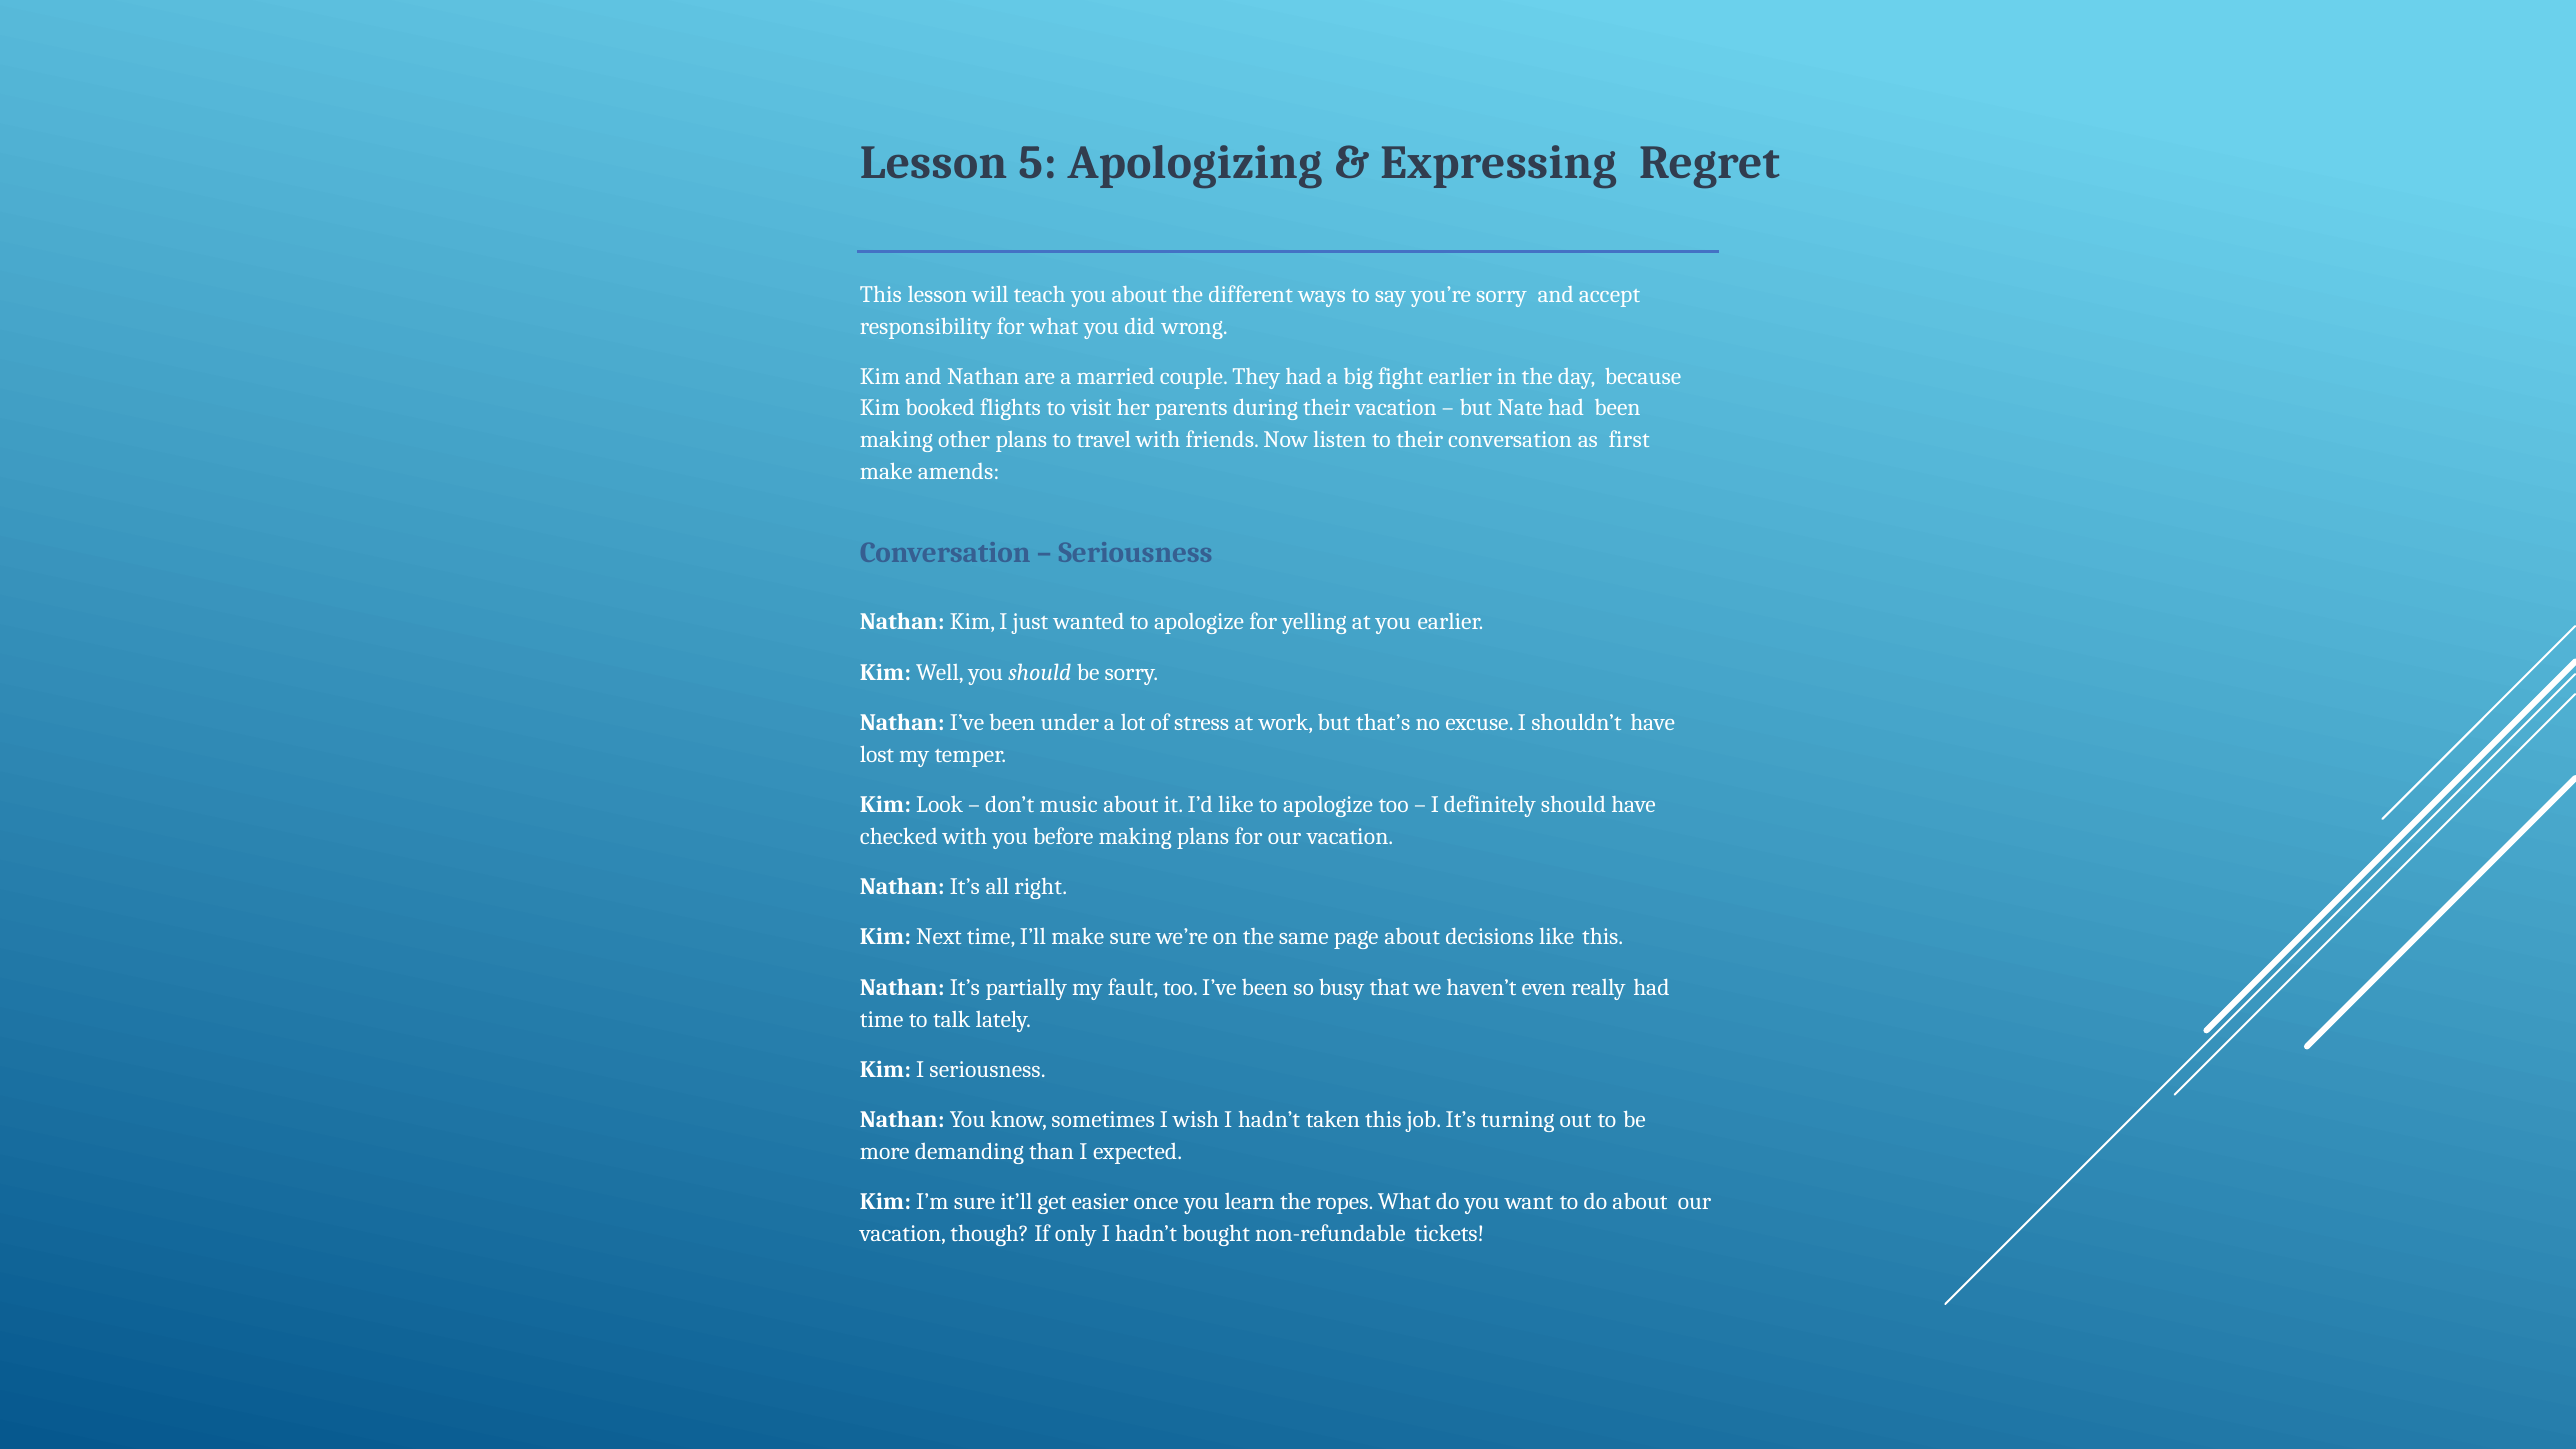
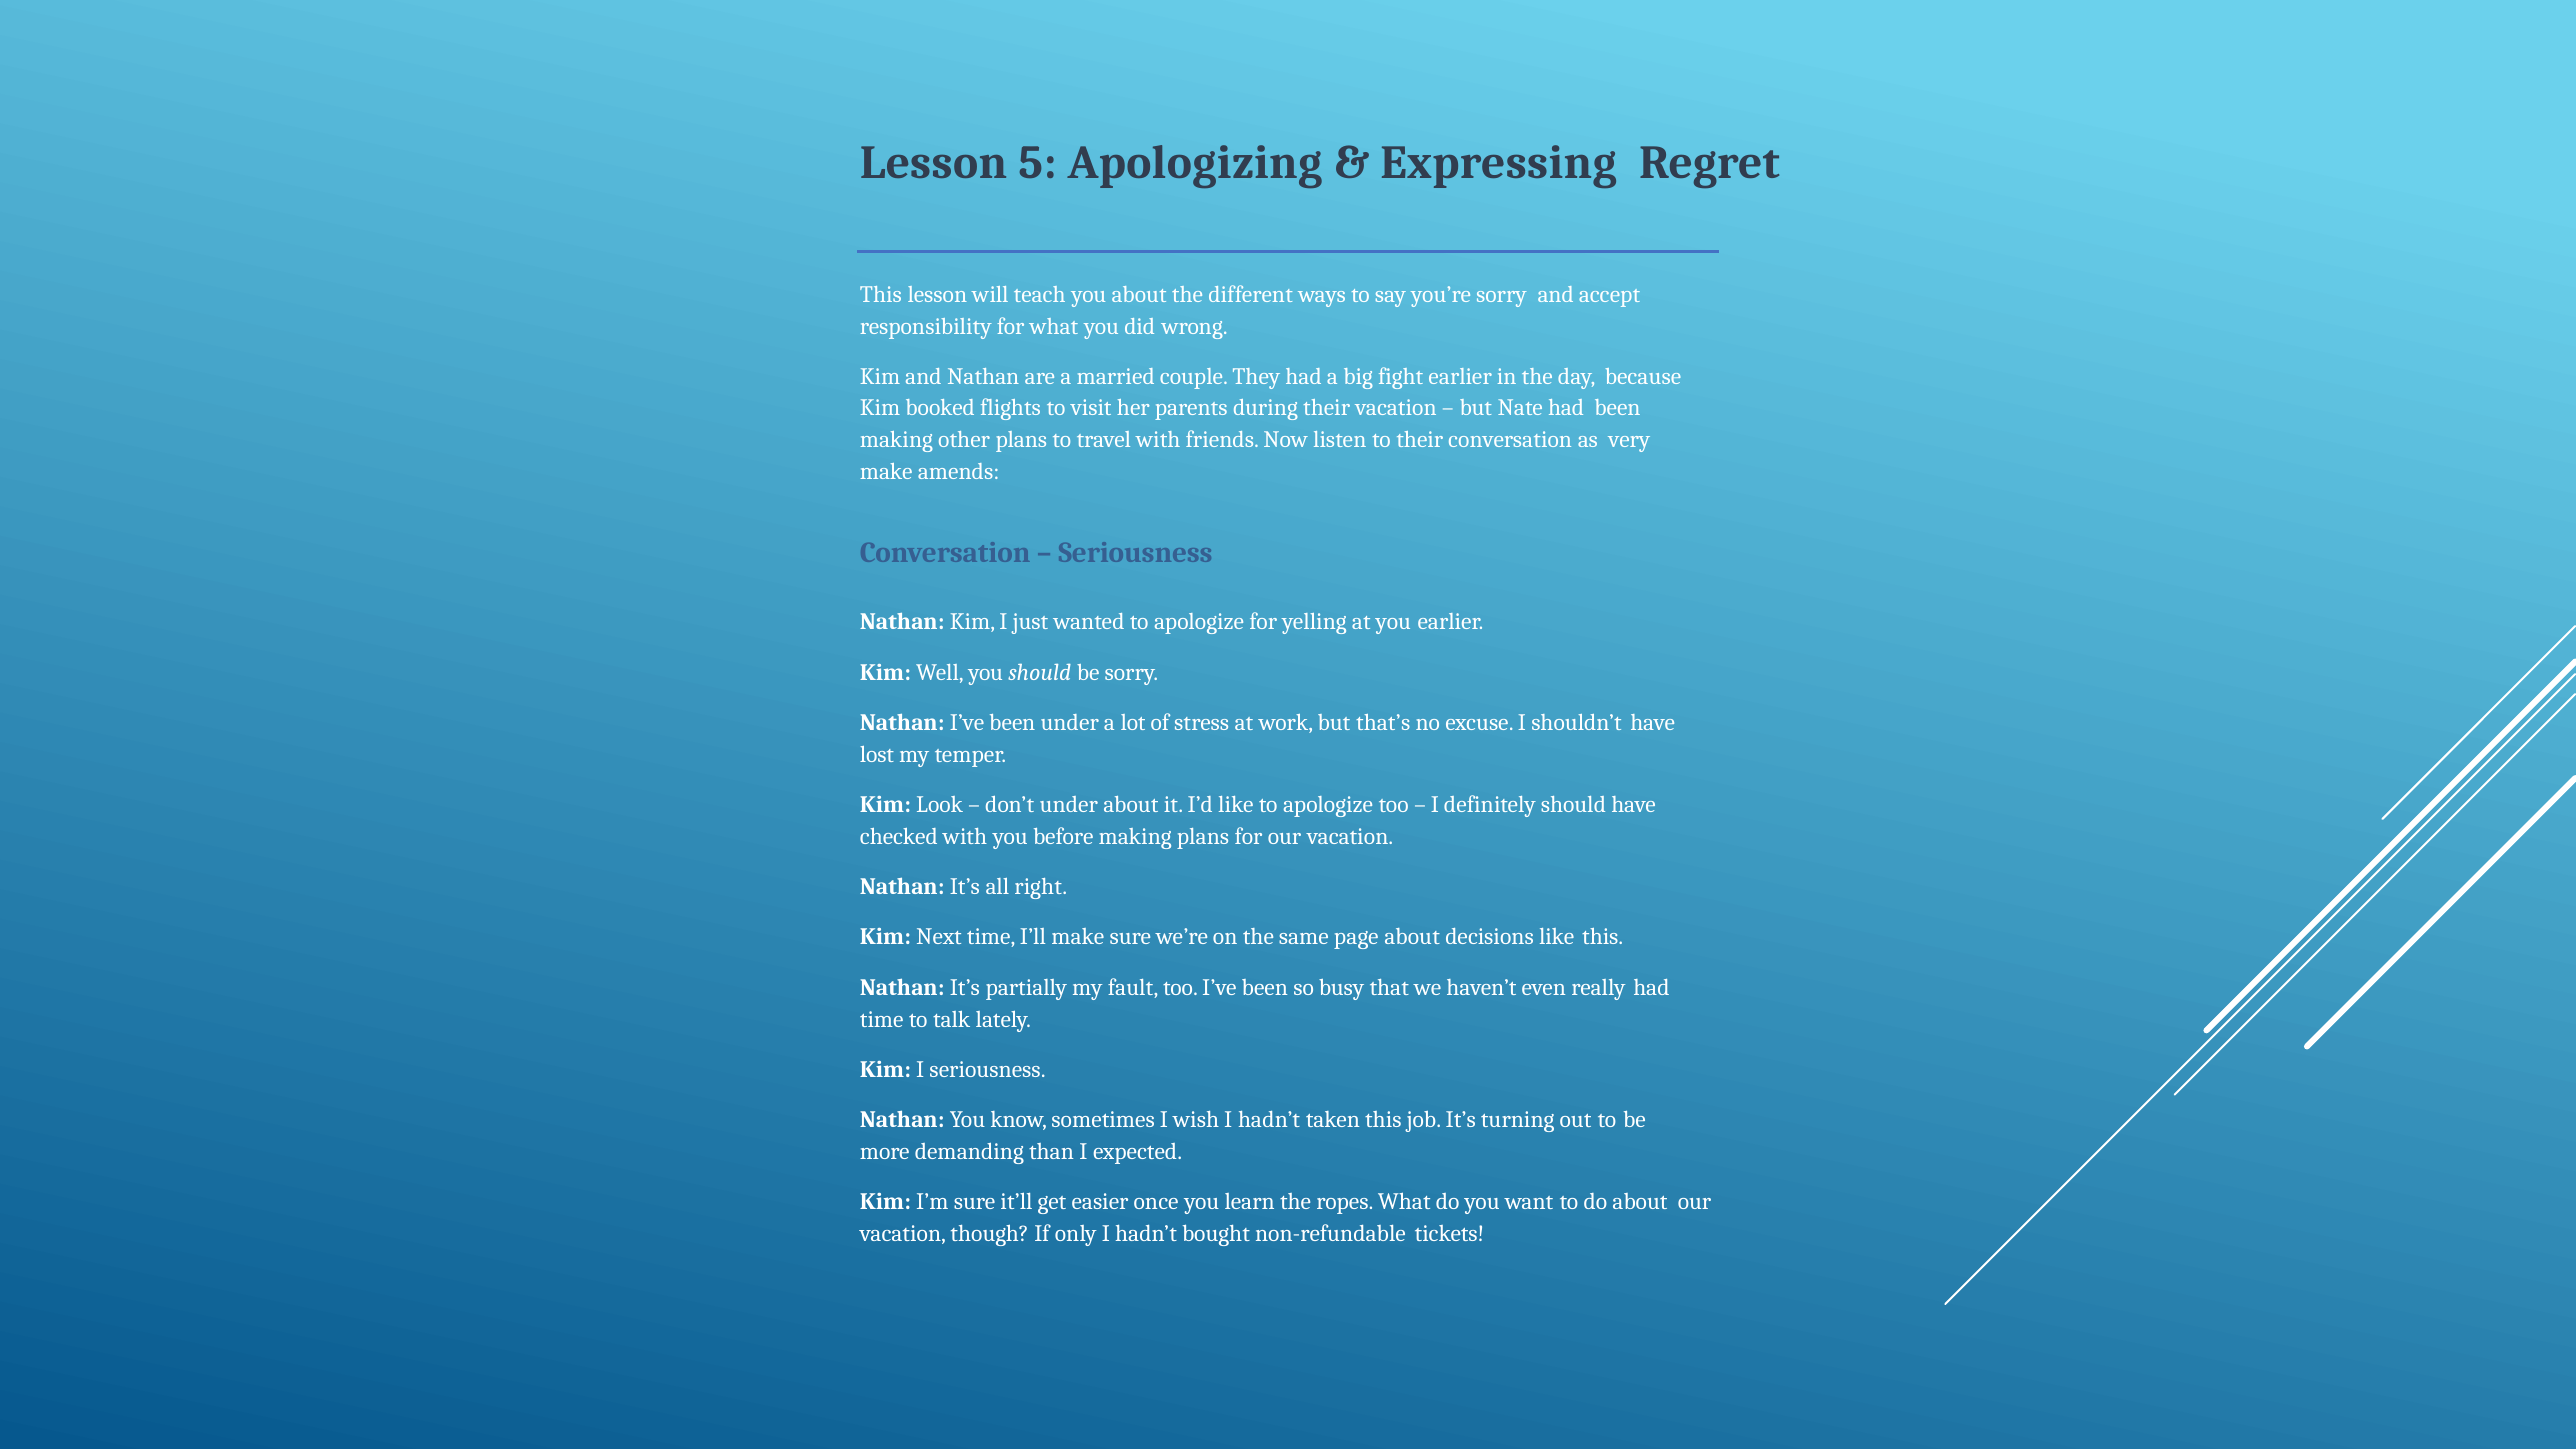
first: first -> very (1629, 440)
don’t music: music -> under (1069, 805)
